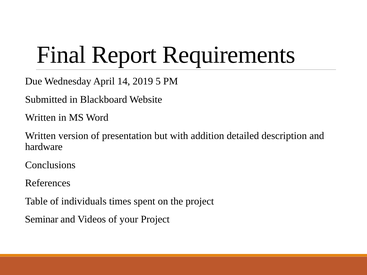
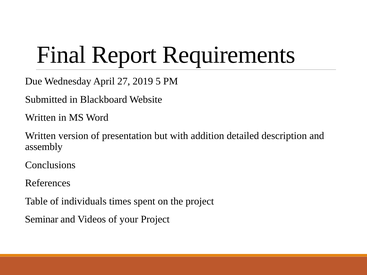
14: 14 -> 27 (124, 81)
hardware: hardware -> assembly (44, 147)
